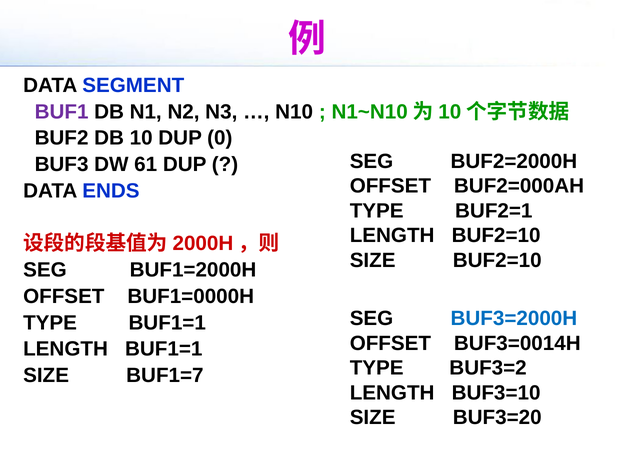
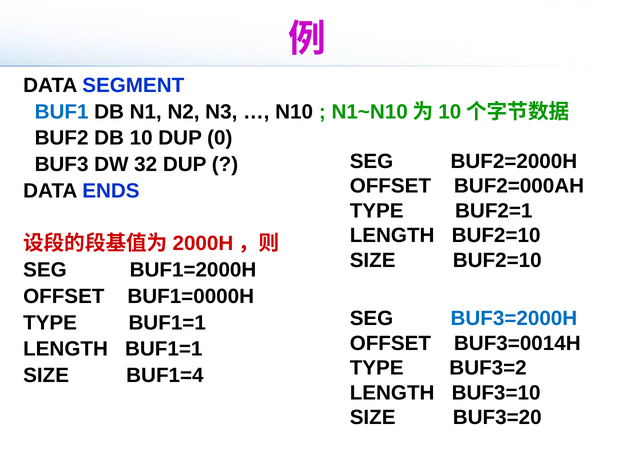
BUF1 colour: purple -> blue (62, 112)
61: 61 -> 32 (146, 165)
BUF1=7: BUF1=7 -> BUF1=4 (165, 376)
